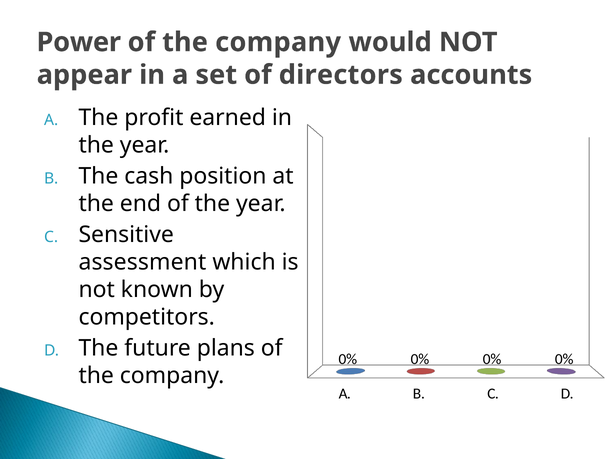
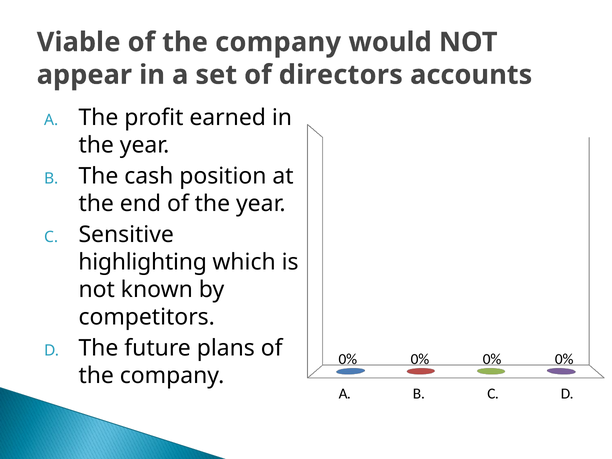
Power: Power -> Viable (79, 42)
assessment: assessment -> highlighting (143, 262)
